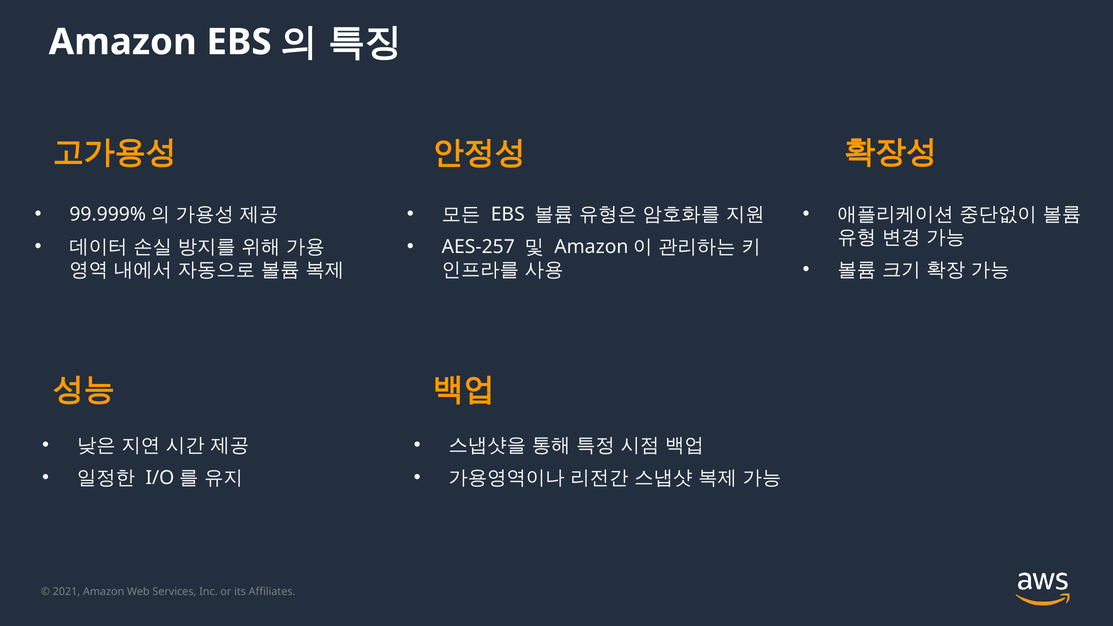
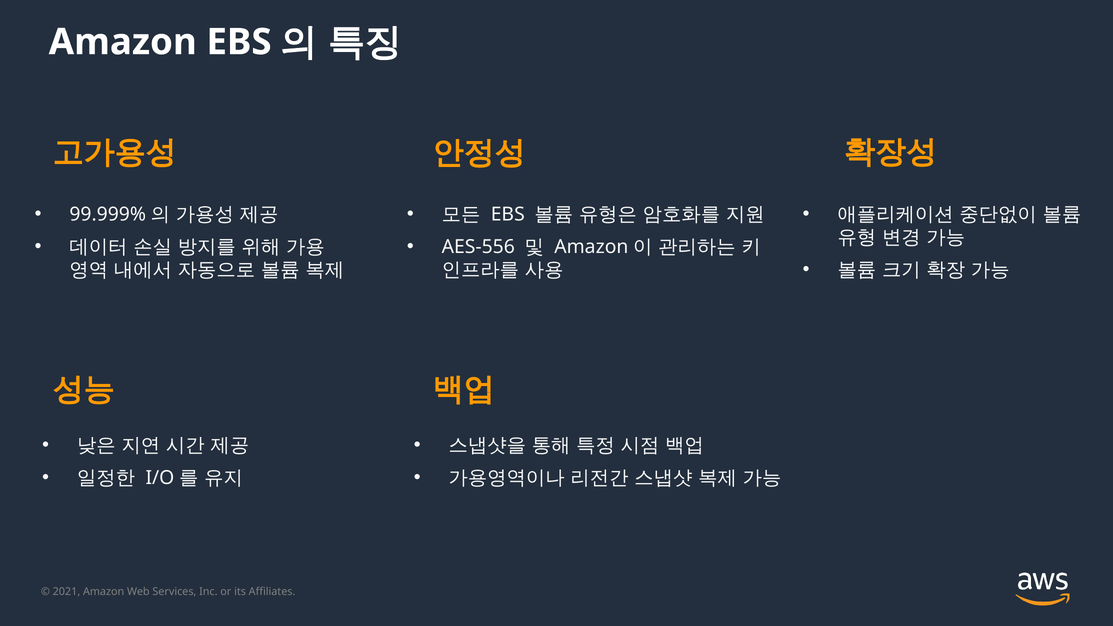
AES-257: AES-257 -> AES-556 (478, 247)
